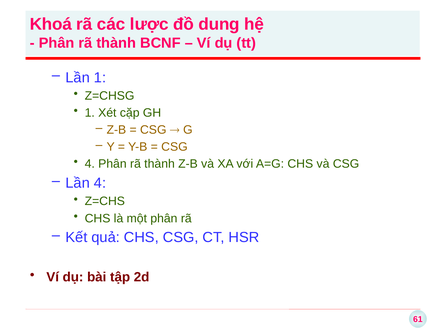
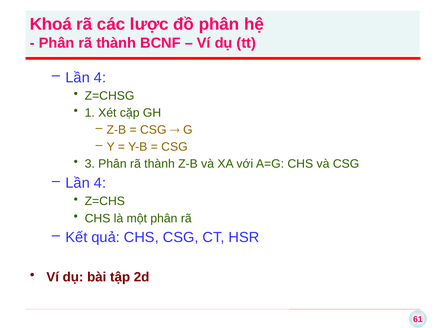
đồ dung: dung -> phân (219, 24)
1: 1 -> 4 (100, 78)
4: 4 -> 3 (90, 164)
